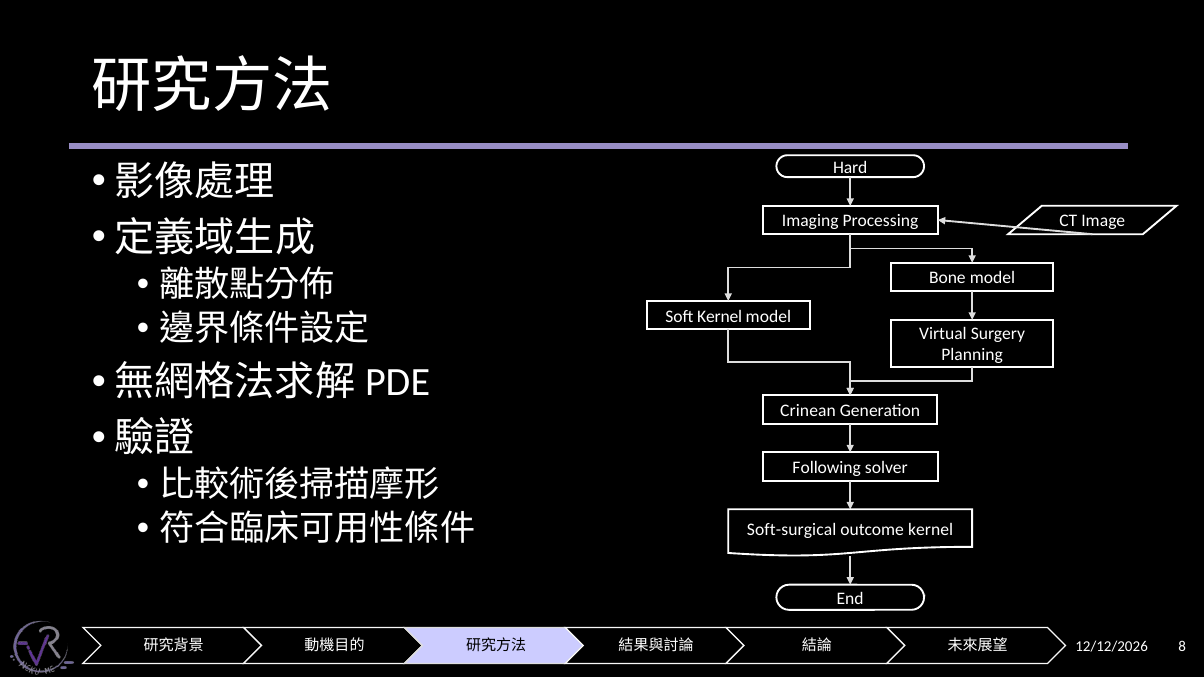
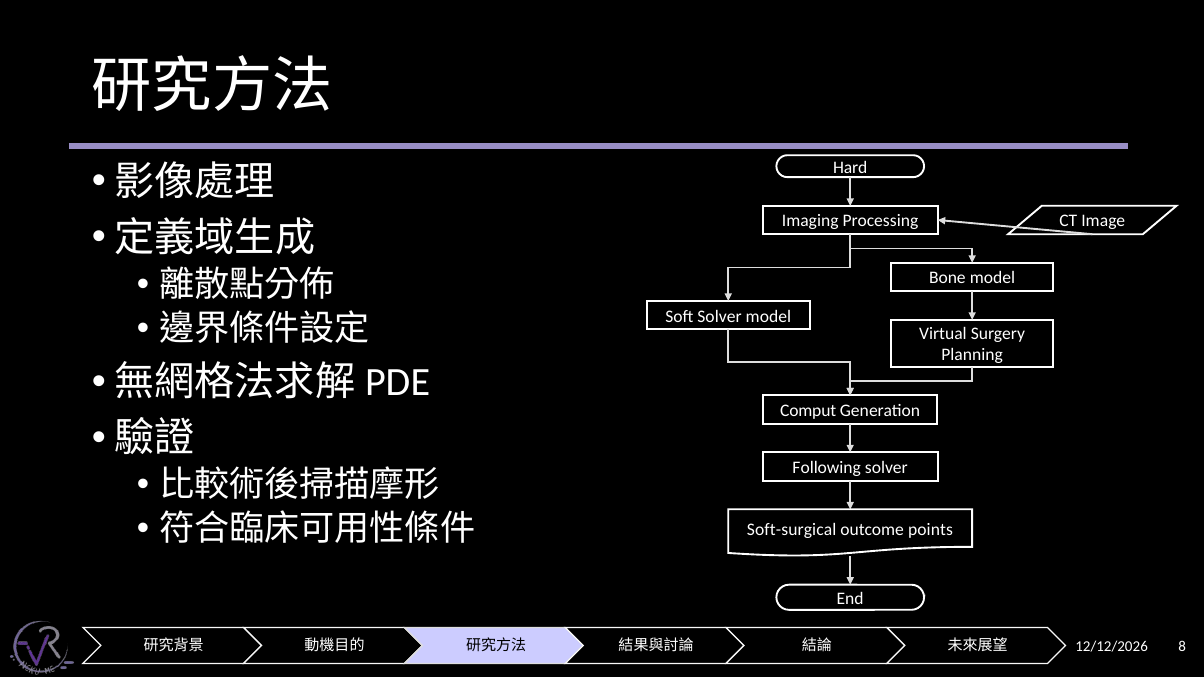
Soft Kernel: Kernel -> Solver (720, 316)
Crinean: Crinean -> Comput (808, 411)
outcome kernel: kernel -> points (931, 529)
